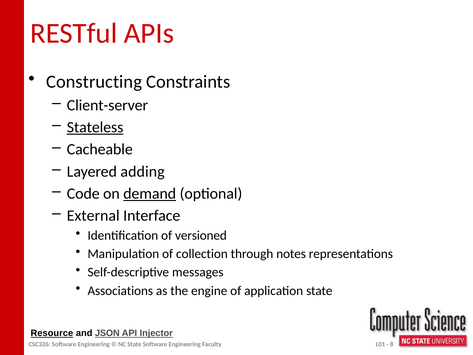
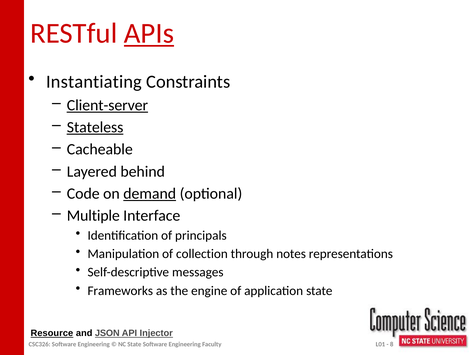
APIs underline: none -> present (149, 33)
Constructing: Constructing -> Instantiating (94, 82)
Client-server underline: none -> present (107, 105)
adding: adding -> behind (143, 171)
External: External -> Multiple (93, 216)
versioned: versioned -> principals (201, 235)
Associations: Associations -> Frameworks (120, 290)
